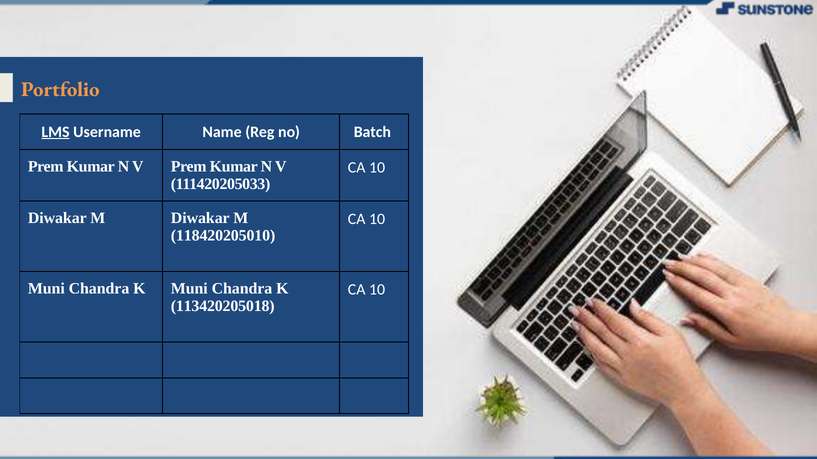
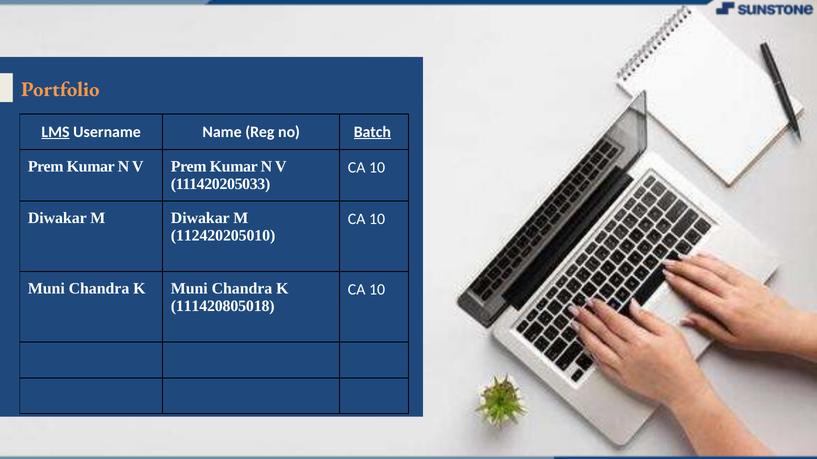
Batch underline: none -> present (372, 132)
118420205010: 118420205010 -> 112420205010 (223, 236)
113420205018: 113420205018 -> 111420805018 (223, 306)
